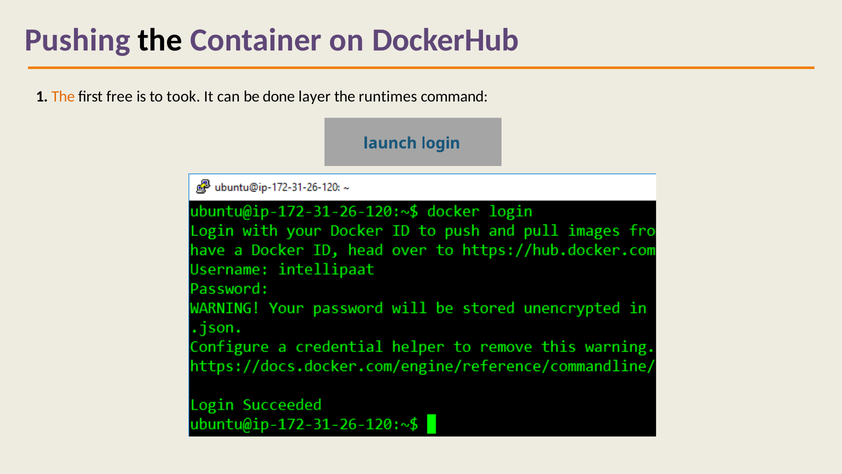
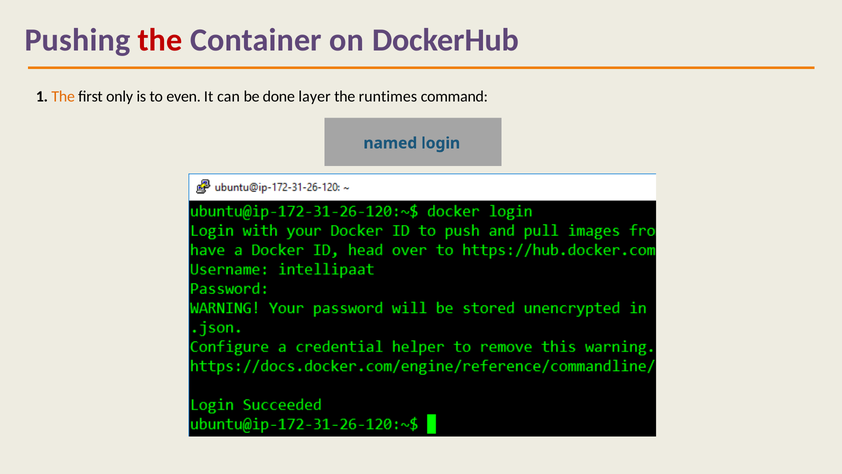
the colour: black -> red (160, 40)
free: free -> only (120, 96)
took: took -> even (184, 96)
launch: launch -> named (390, 143)
